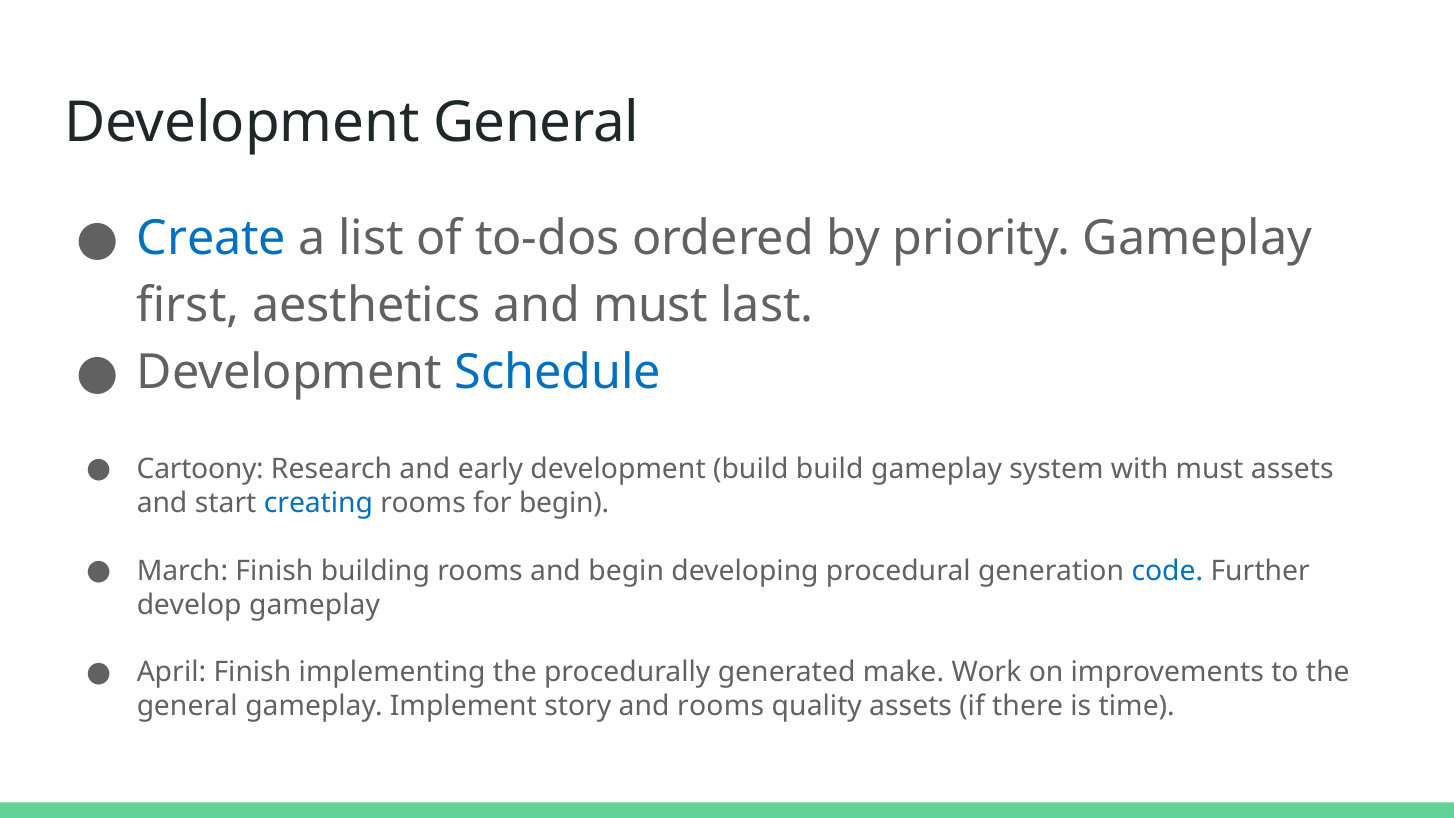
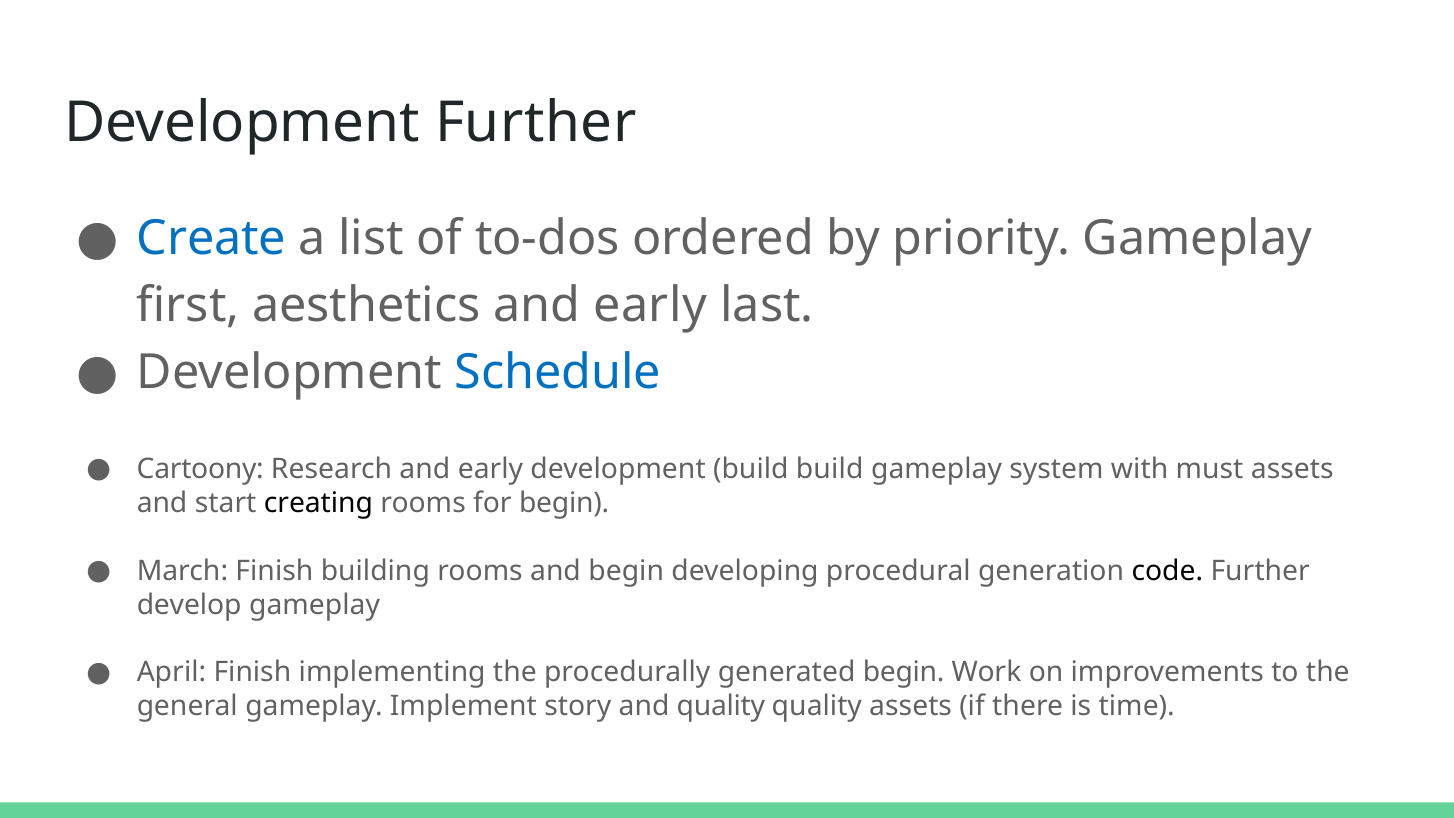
Development General: General -> Further (536, 123)
aesthetics and must: must -> early (650, 306)
creating colour: blue -> black (318, 503)
code colour: blue -> black (1167, 571)
generated make: make -> begin (904, 673)
and rooms: rooms -> quality (721, 706)
